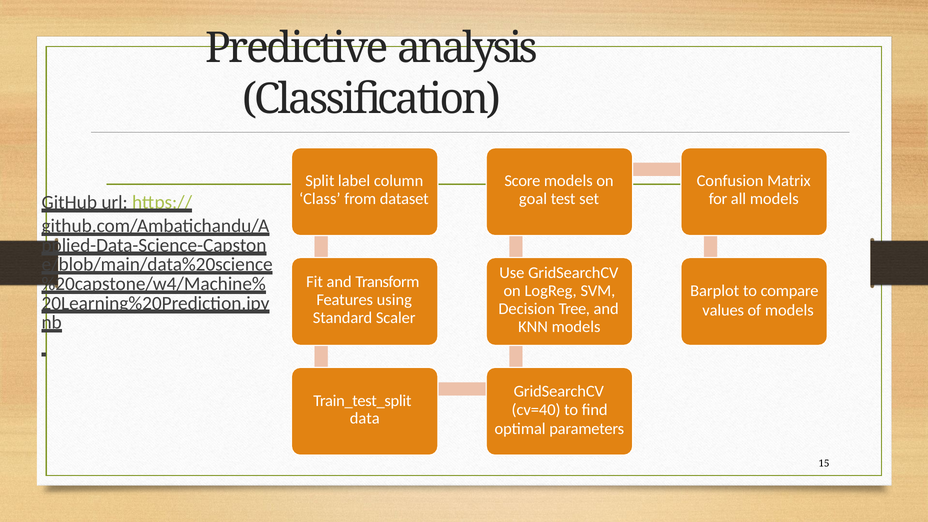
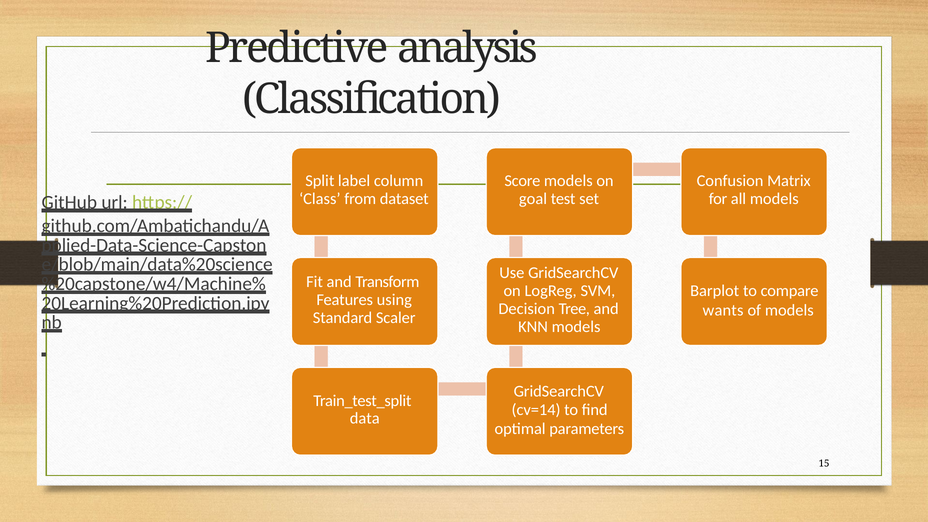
values: values -> wants (723, 310)
cv=40: cv=40 -> cv=14 (536, 410)
